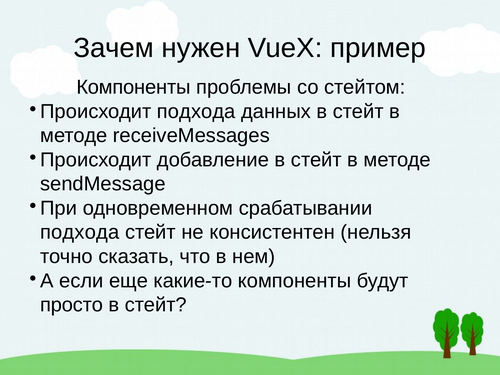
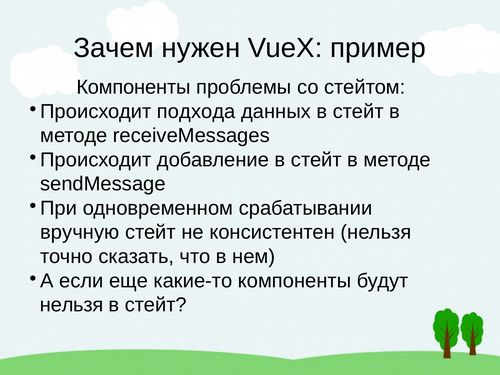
подхода: подхода -> вручную (80, 232)
просто: просто -> нельзя (72, 305)
